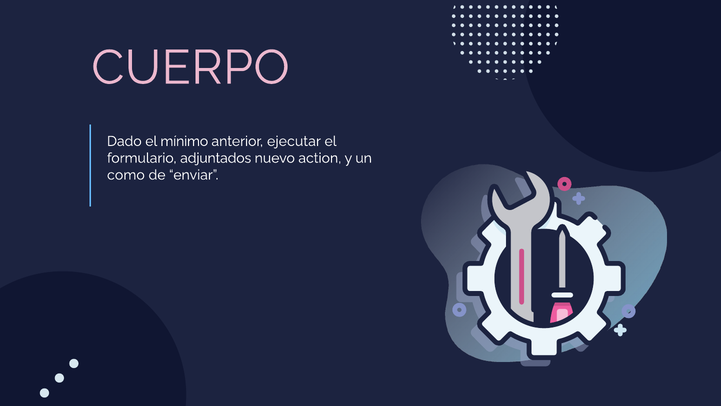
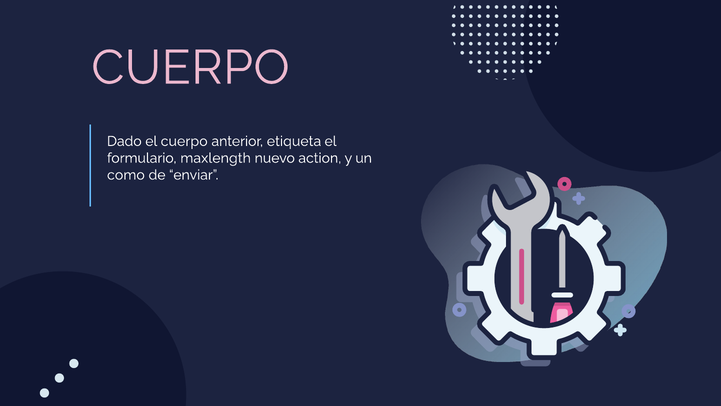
el mínimo: mínimo -> cuerpo (184, 141)
ejecutar: ejecutar -> etiqueta (294, 141)
adjuntados: adjuntados -> maxlength (216, 158)
